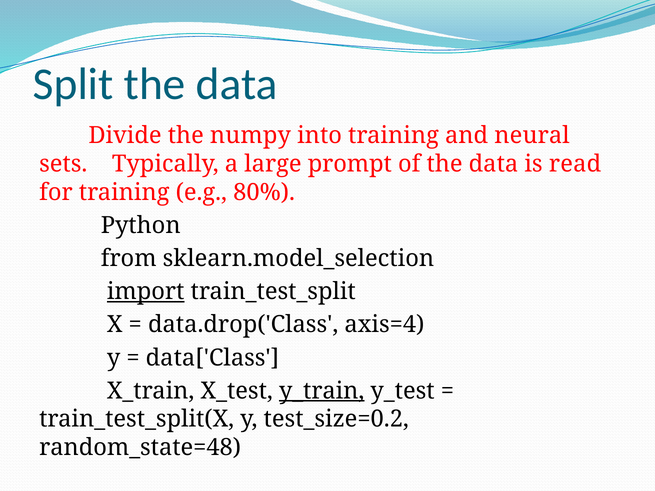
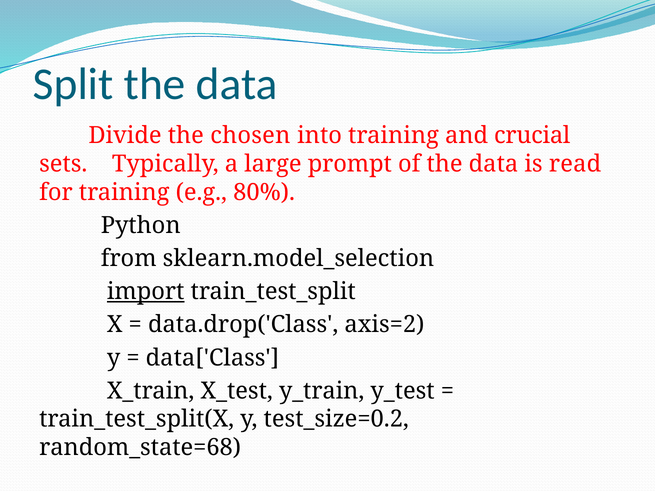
numpy: numpy -> chosen (250, 136)
neural: neural -> crucial (532, 136)
axis=4: axis=4 -> axis=2 (384, 325)
y_train underline: present -> none (322, 391)
random_state=48: random_state=48 -> random_state=68 (140, 448)
